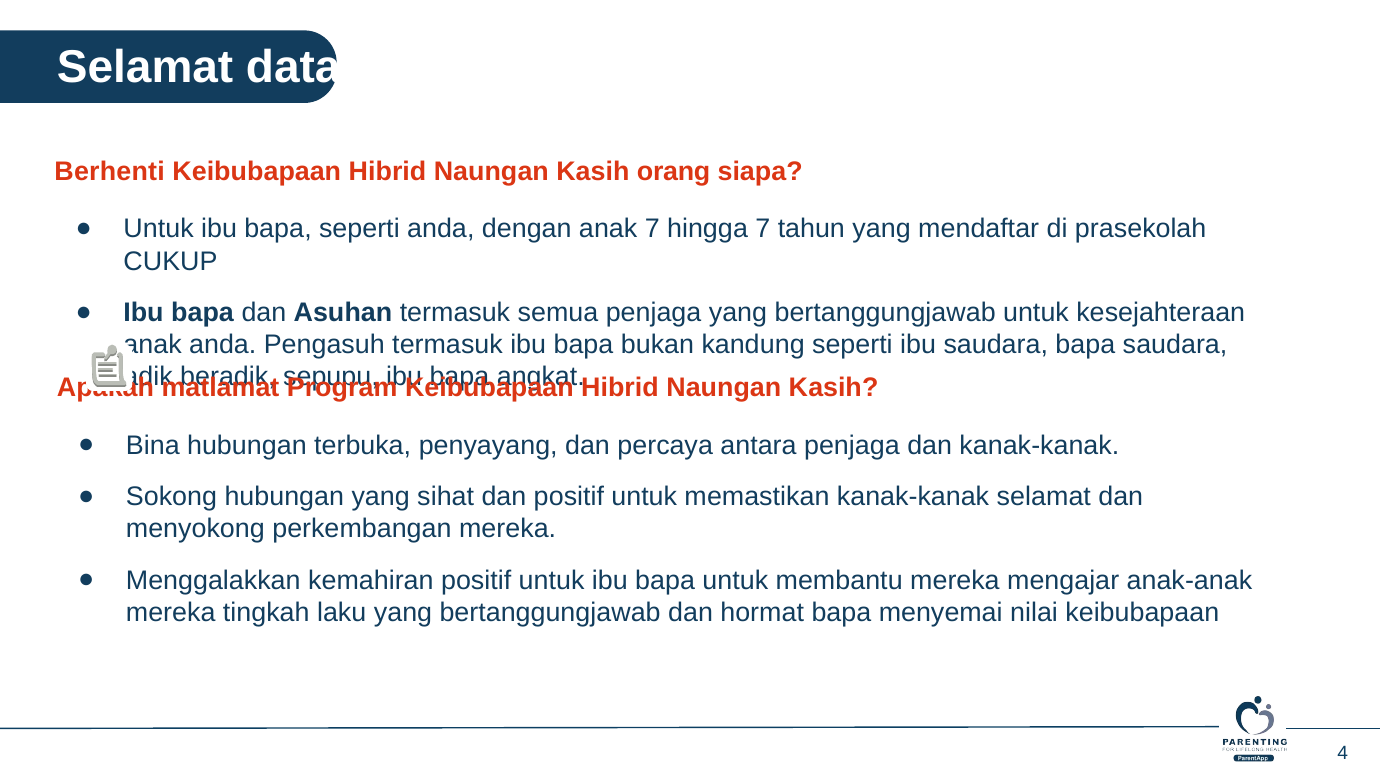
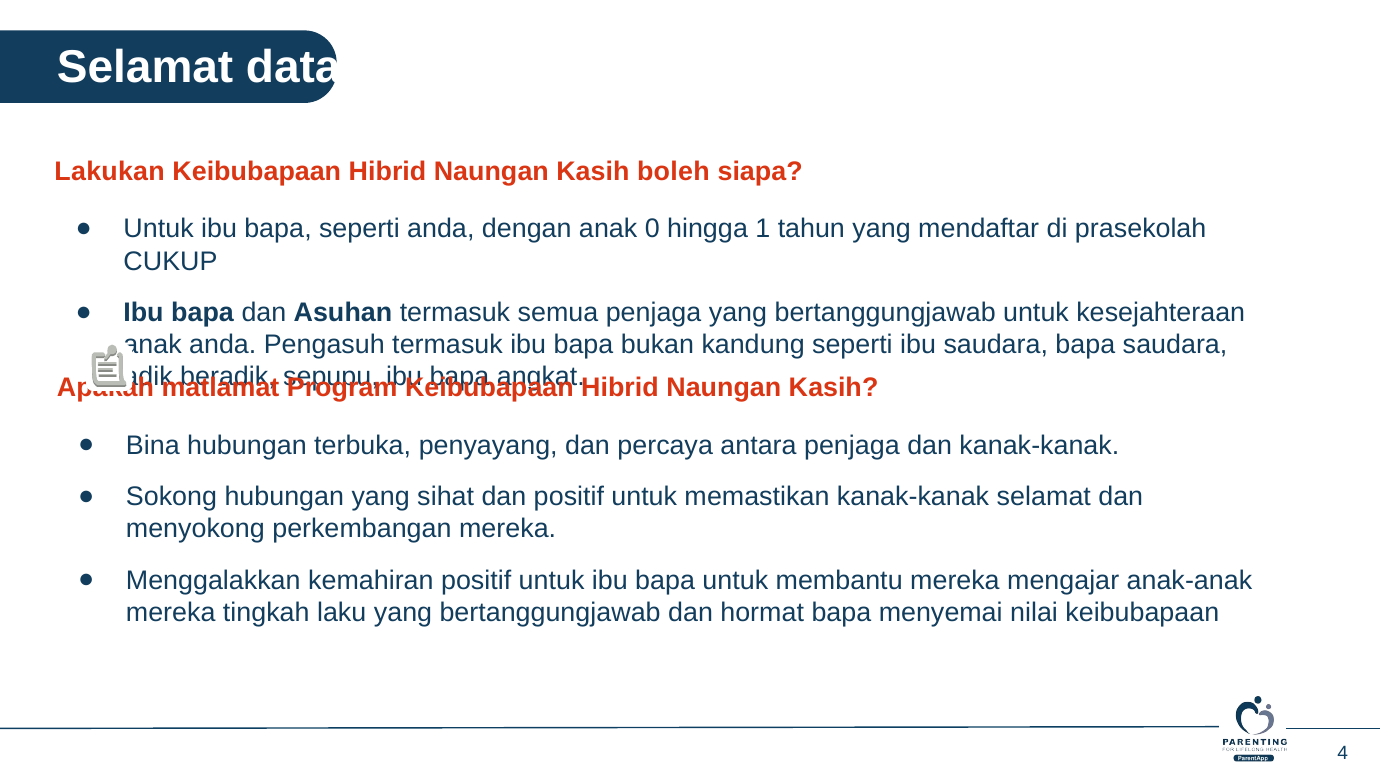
Berhenti: Berhenti -> Lakukan (110, 172)
orang: orang -> boleh (673, 172)
anak 7: 7 -> 0 (652, 229)
hingga 7: 7 -> 1 (763, 229)
